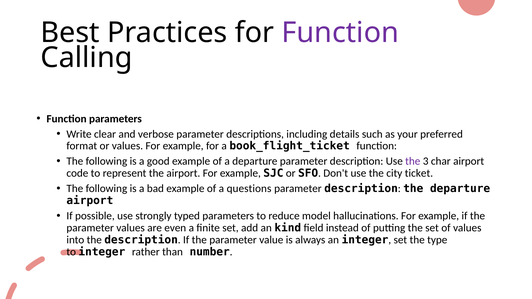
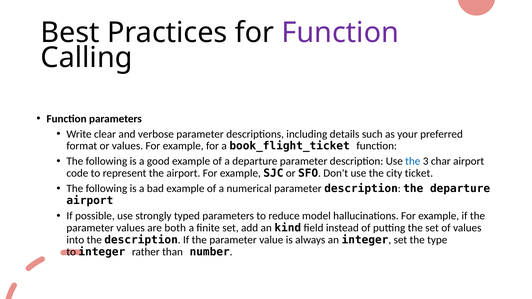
the colour: purple -> blue (413, 161)
questions: questions -> numerical (249, 189)
even: even -> both (175, 228)
